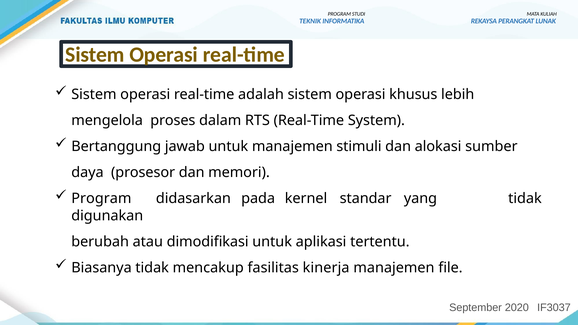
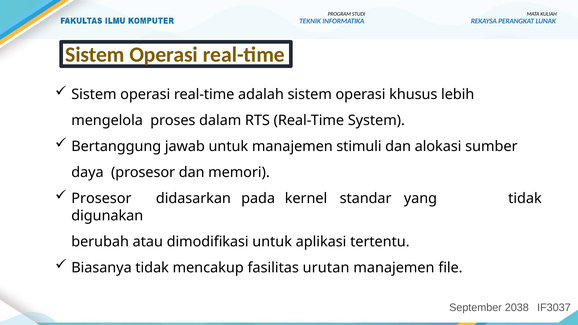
Program: Program -> Prosesor (101, 198)
kinerja: kinerja -> urutan (326, 268)
2020: 2020 -> 2038 (517, 308)
